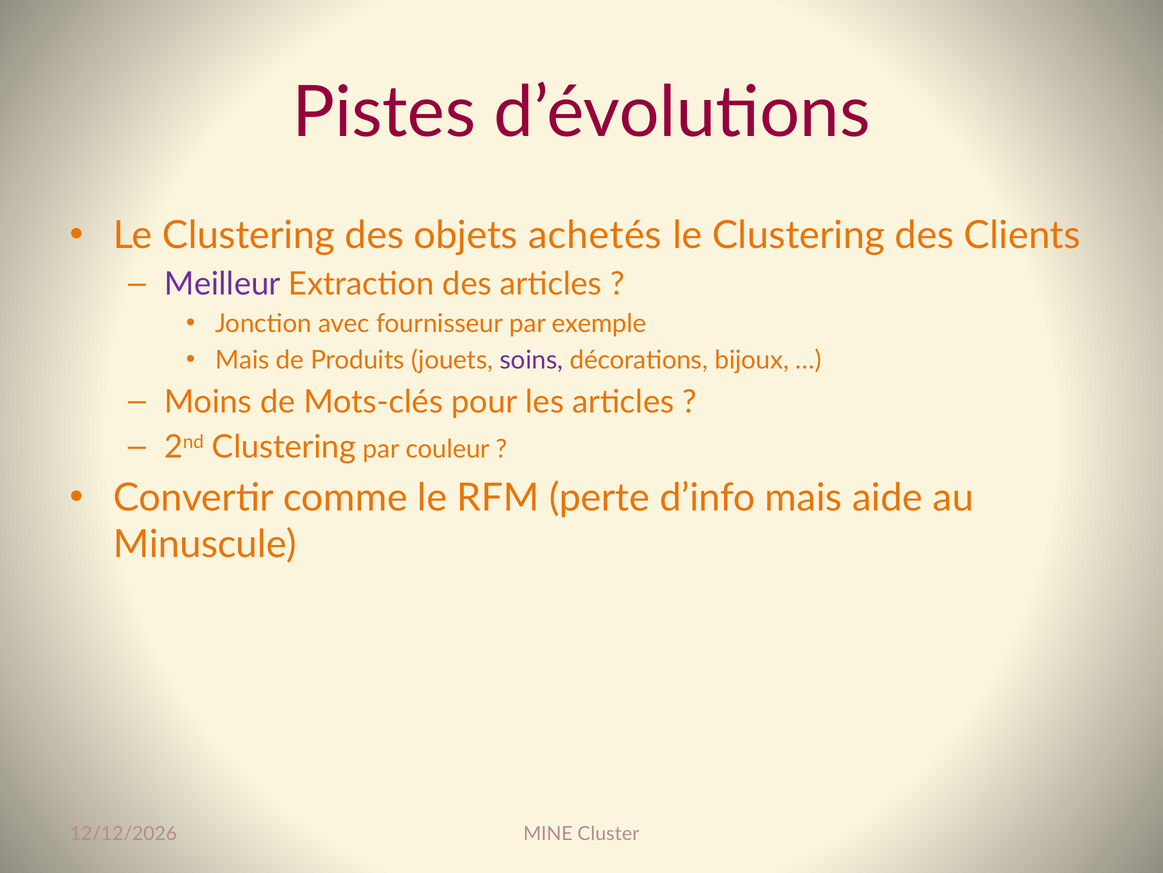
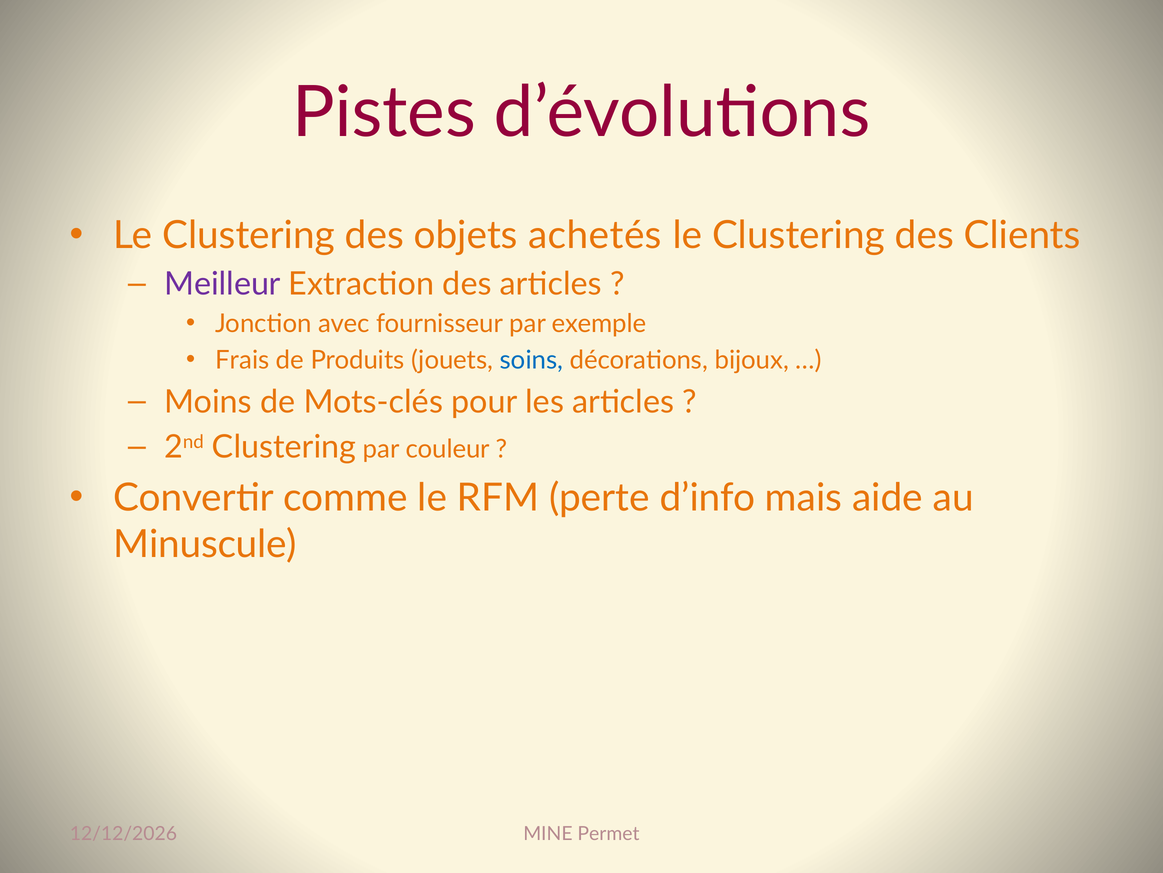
Mais: Mais -> Frais (242, 360)
soins colour: purple -> blue (531, 360)
Cluster: Cluster -> Permet (608, 833)
